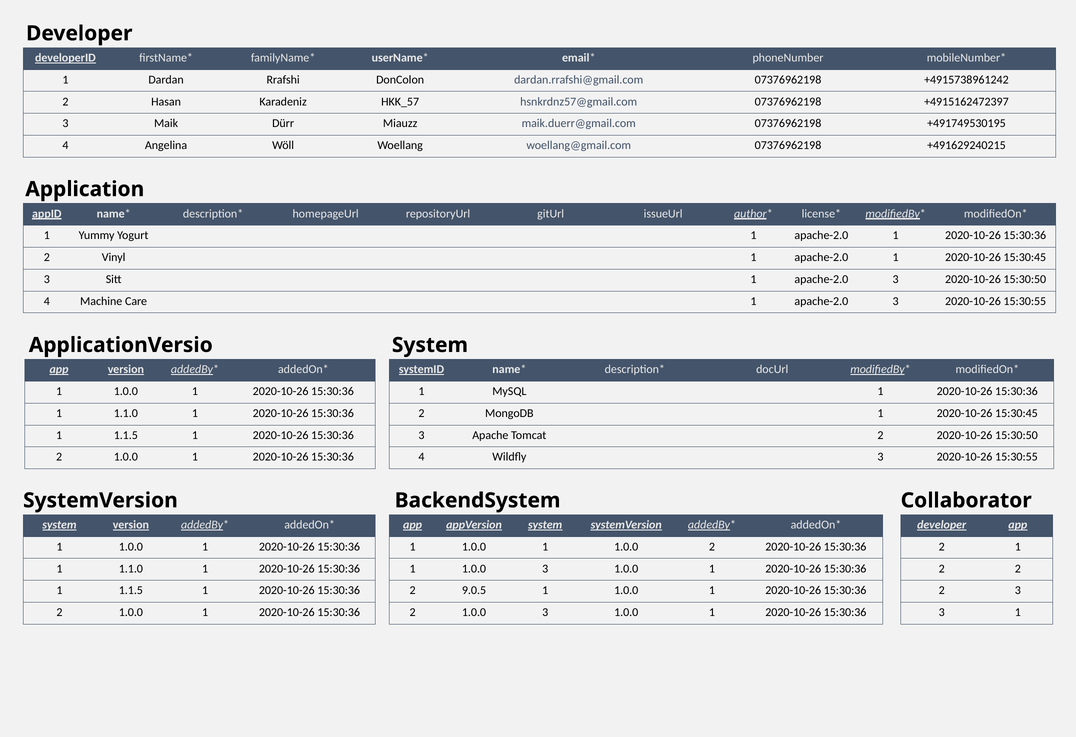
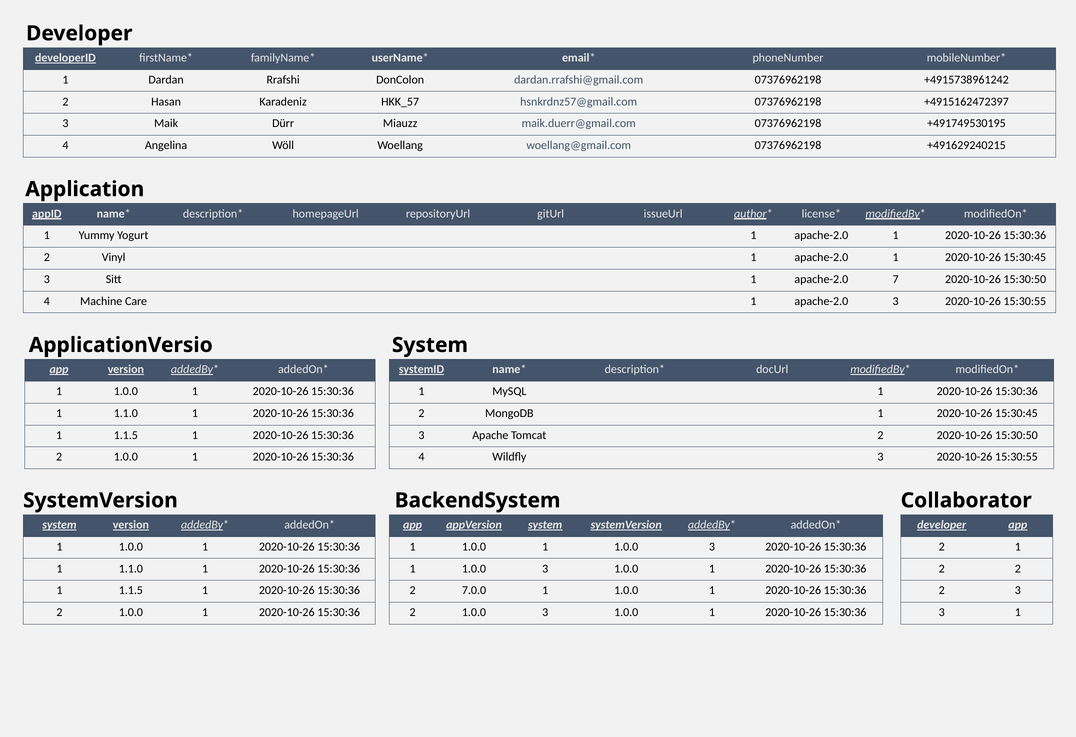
Sitt 1 apache-2.0 3: 3 -> 7 (896, 279)
1.0.0 1 1.0.0 2: 2 -> 3 (712, 547)
9.0.5: 9.0.5 -> 7.0.0 (474, 591)
